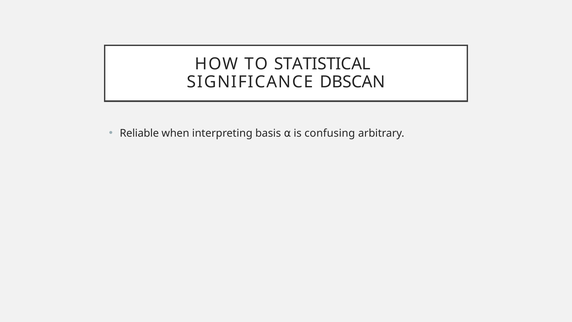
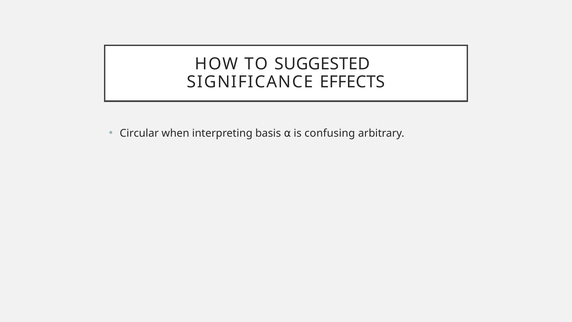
STATISTICAL: STATISTICAL -> SUGGESTED (322, 64)
DBSCAN: DBSCAN -> EFFECTS (352, 82)
Reliable: Reliable -> Circular (139, 133)
